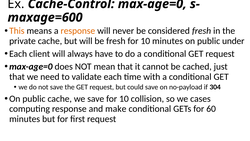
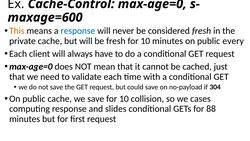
response colour: orange -> blue (78, 31)
under: under -> every (233, 41)
make: make -> slides (116, 109)
60: 60 -> 88 (211, 109)
